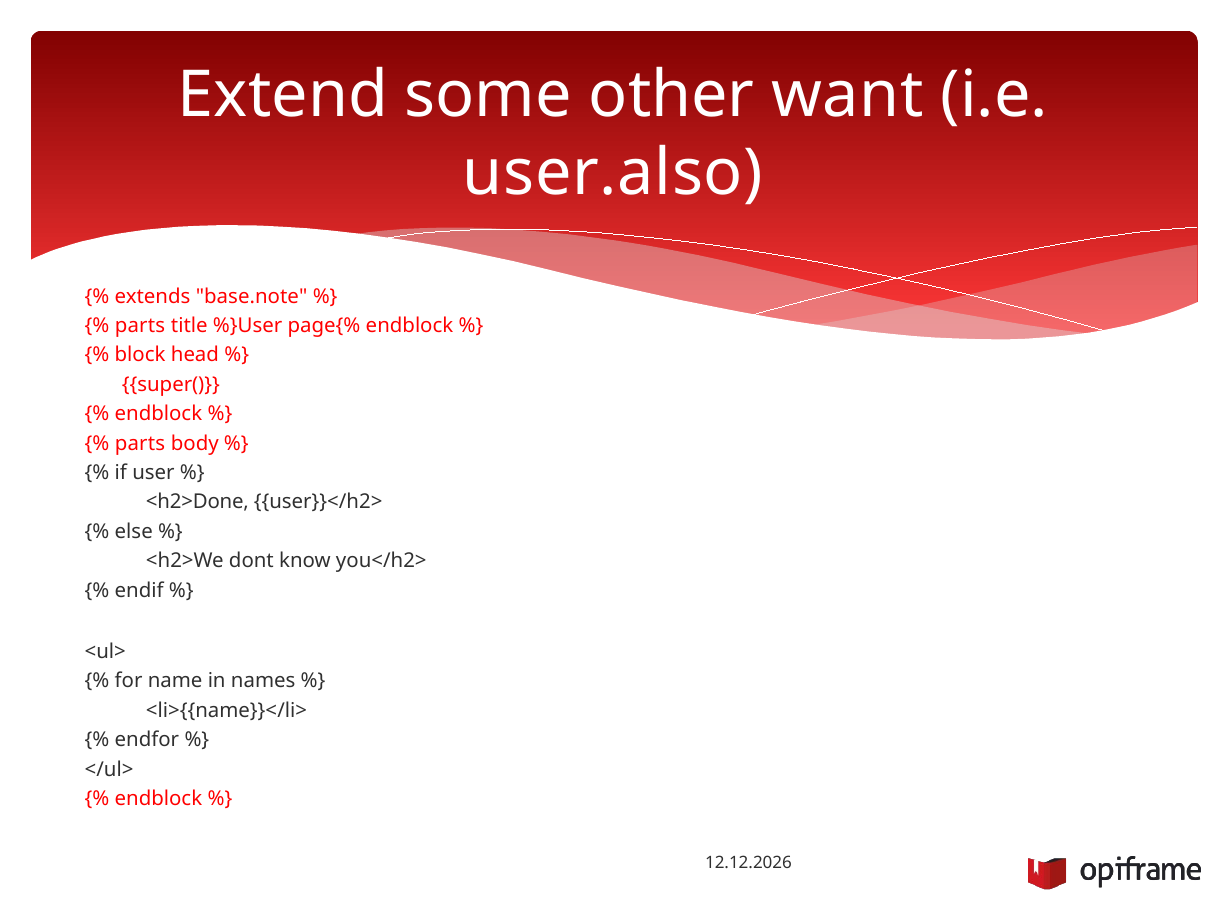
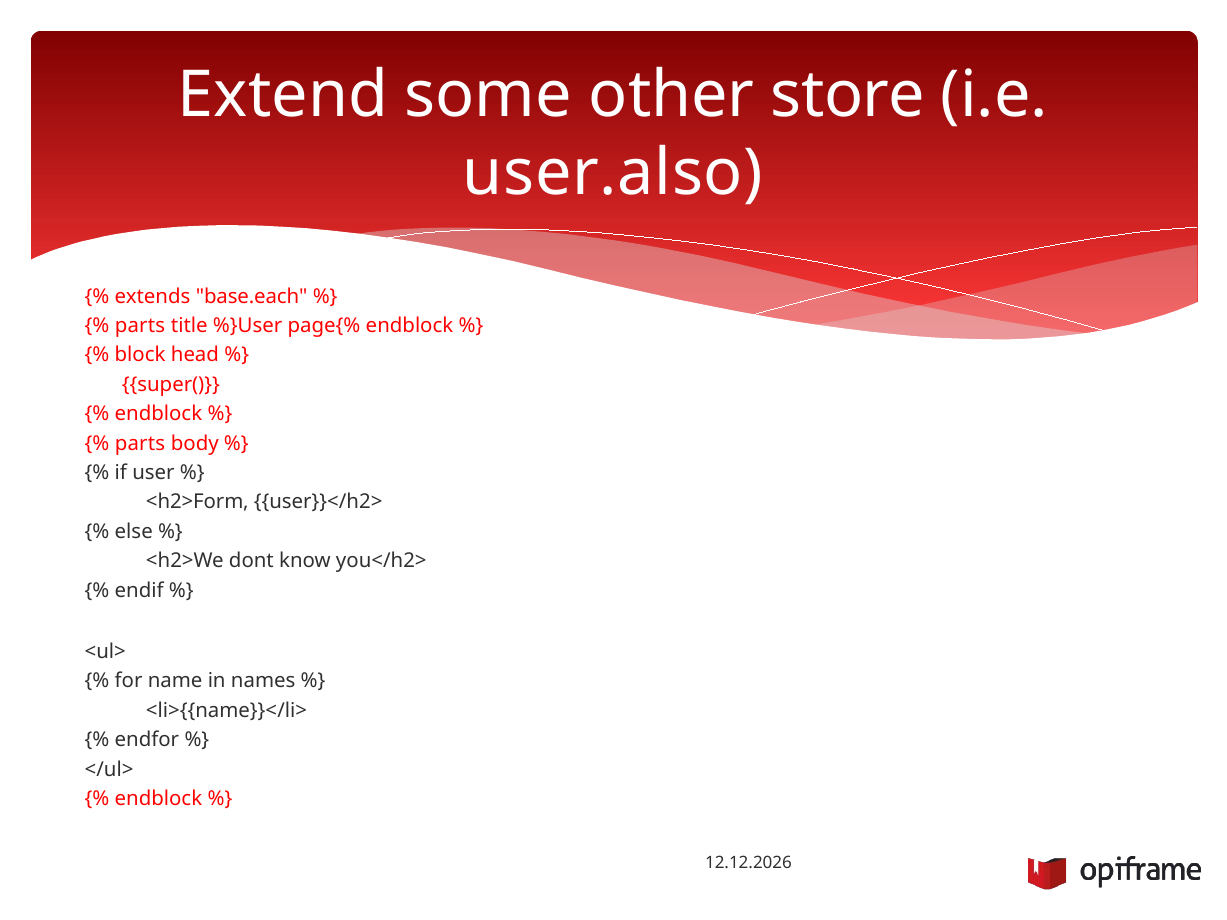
want: want -> store (848, 95)
base.note: base.note -> base.each (252, 296)
<h2>Done: <h2>Done -> <h2>Form (197, 502)
